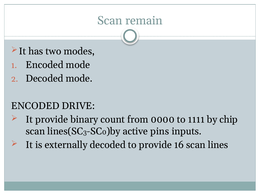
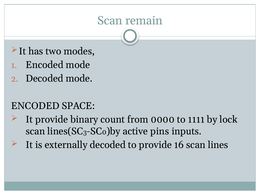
DRIVE: DRIVE -> SPACE (78, 106)
chip: chip -> lock (229, 120)
